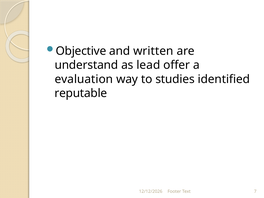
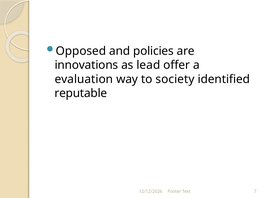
Objective: Objective -> Opposed (81, 51)
written: written -> policies (153, 51)
understand: understand -> innovations (86, 65)
studies: studies -> society (175, 79)
